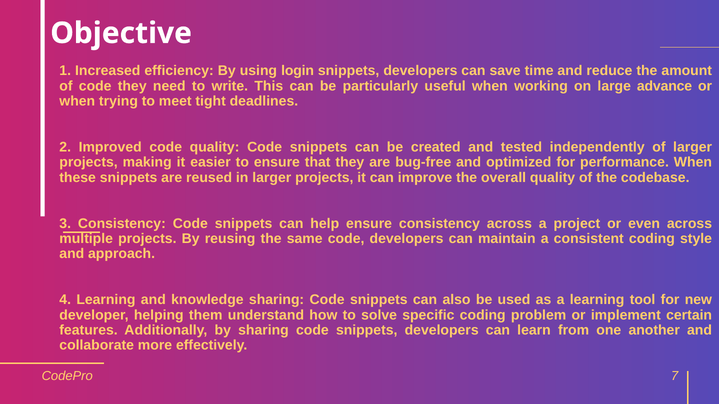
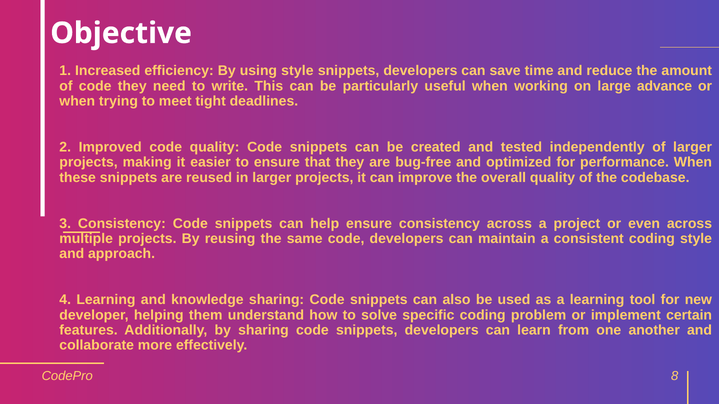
using login: login -> style (297, 71)
7: 7 -> 8 (675, 377)
